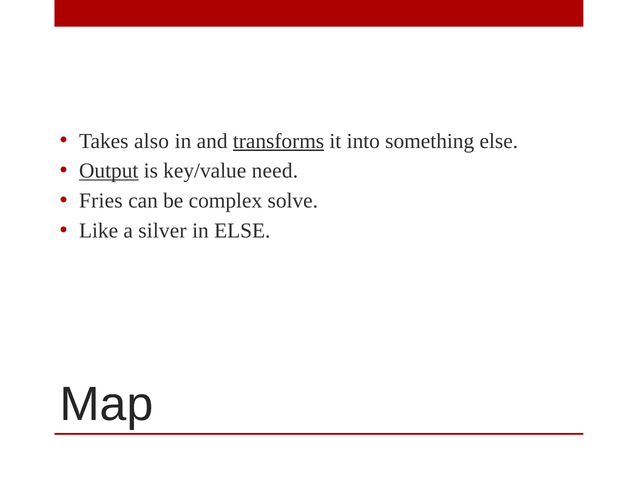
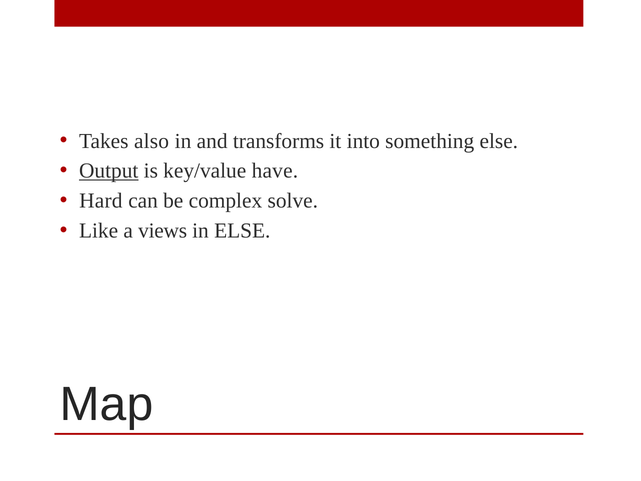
transforms underline: present -> none (279, 141)
need: need -> have (275, 171)
Fries: Fries -> Hard (101, 201)
silver: silver -> views (163, 231)
